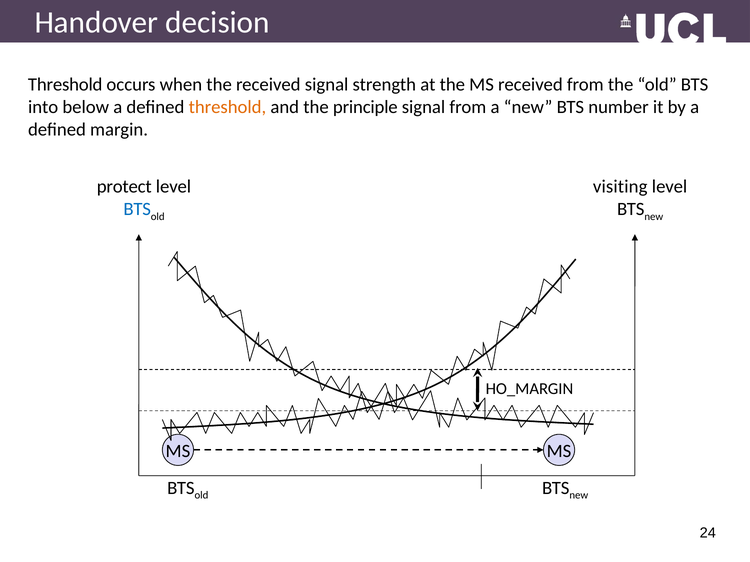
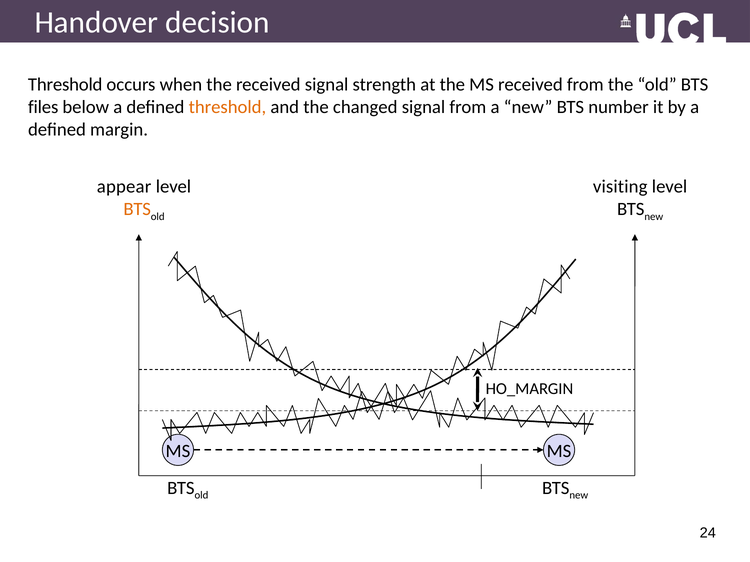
into: into -> files (43, 107)
principle: principle -> changed (365, 107)
protect: protect -> appear (124, 187)
BTS colour: blue -> orange (137, 209)
